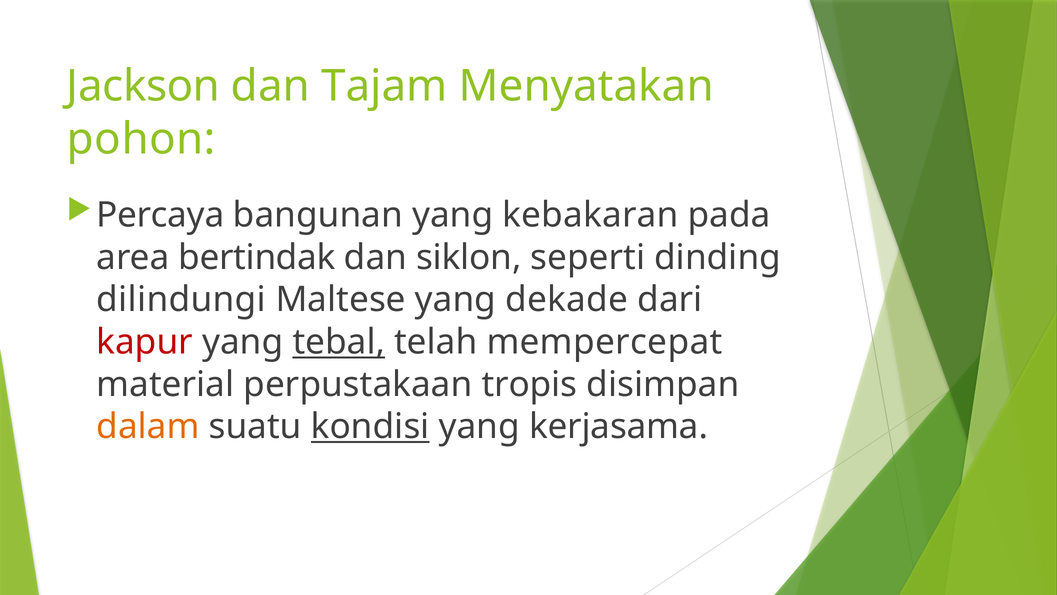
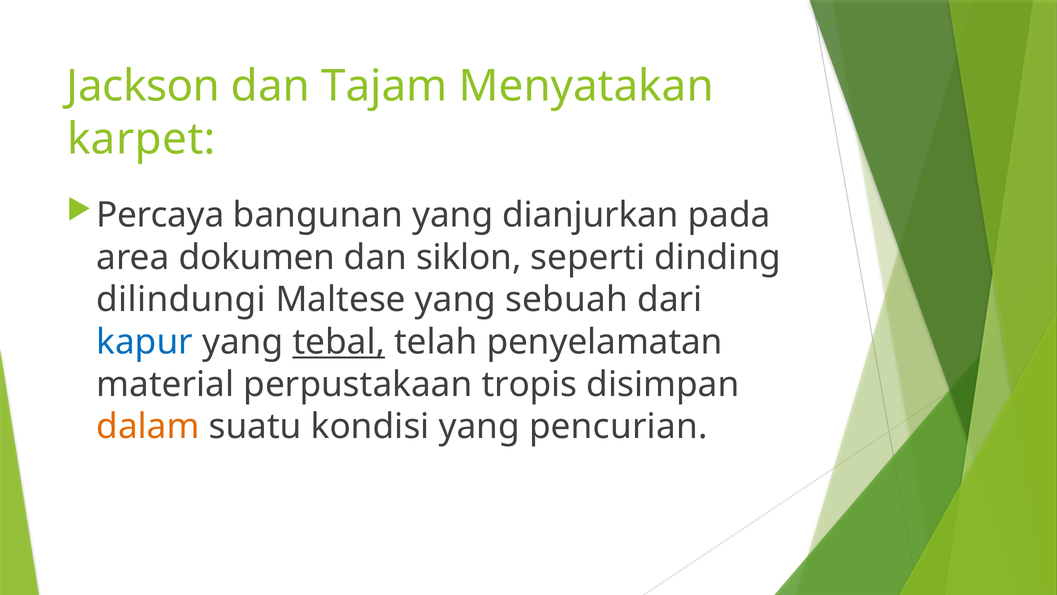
pohon: pohon -> karpet (141, 139)
kebakaran: kebakaran -> dianjurkan (591, 215)
bertindak: bertindak -> dokumen (257, 257)
dekade: dekade -> sebuah (567, 300)
kapur colour: red -> blue (145, 342)
mempercepat: mempercepat -> penyelamatan (605, 342)
kondisi underline: present -> none (370, 427)
kerjasama: kerjasama -> pencurian (618, 427)
